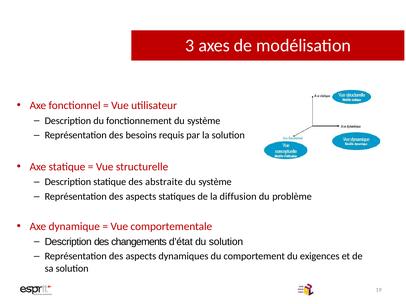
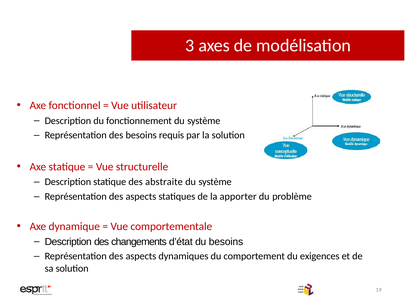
diffusion: diffusion -> apporter (238, 197)
du solution: solution -> besoins (226, 242)
